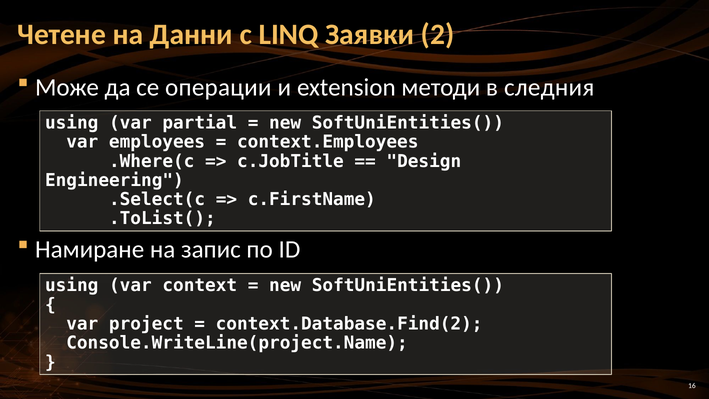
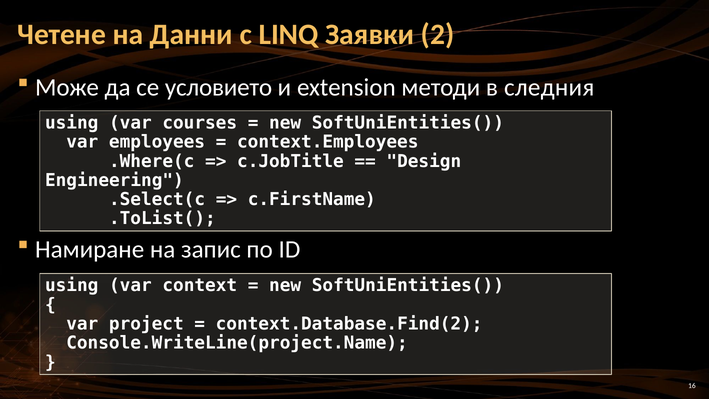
операции: операции -> условието (219, 87)
partial: partial -> courses (200, 123)
